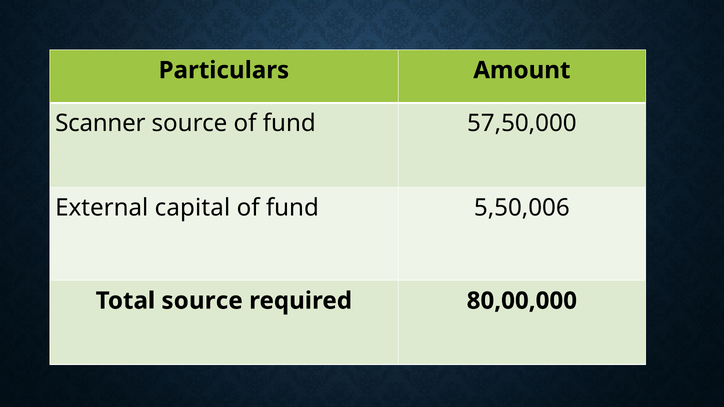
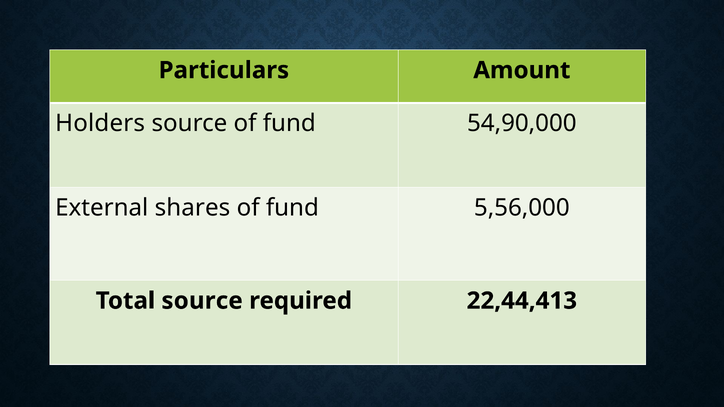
Scanner: Scanner -> Holders (100, 124)
57,50,000: 57,50,000 -> 54,90,000 (522, 124)
capital: capital -> shares (192, 208)
5,50,006: 5,50,006 -> 5,56,000 (522, 208)
80,00,000: 80,00,000 -> 22,44,413 (522, 301)
